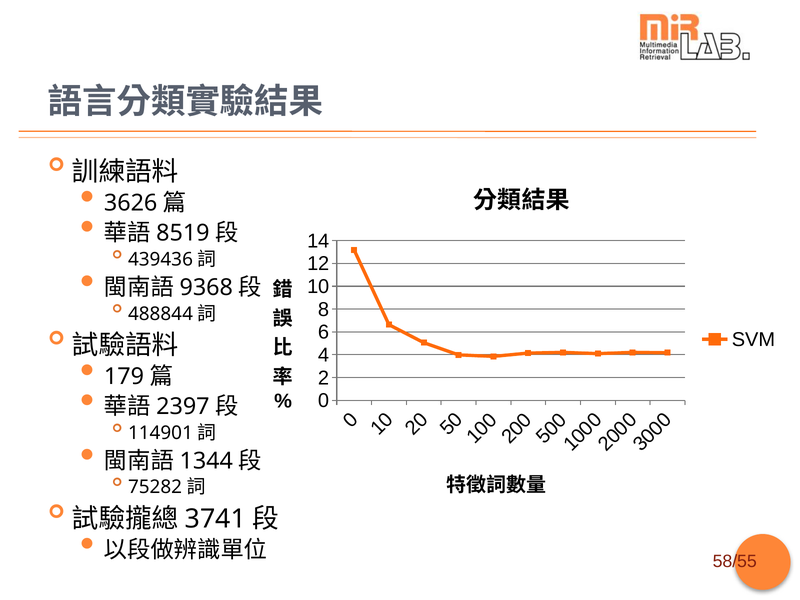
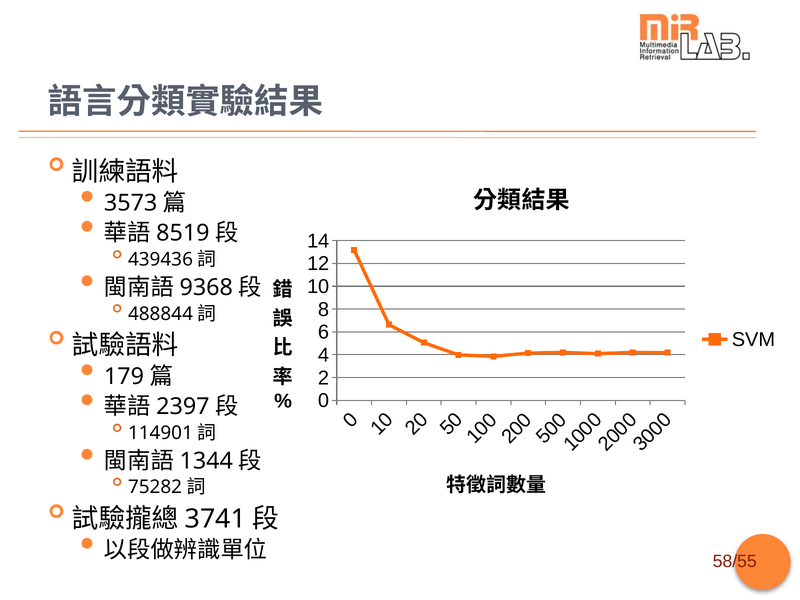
3626: 3626 -> 3573 (131, 203)
